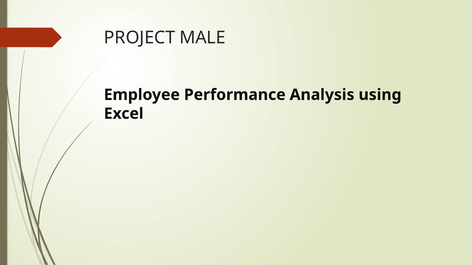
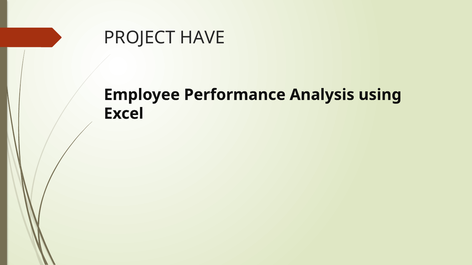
MALE: MALE -> HAVE (203, 38)
